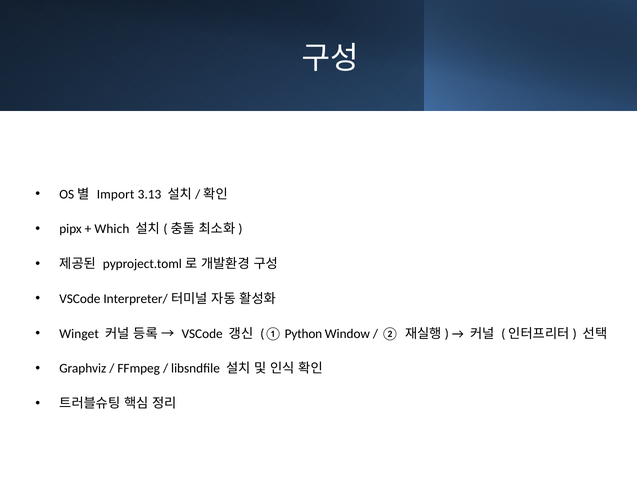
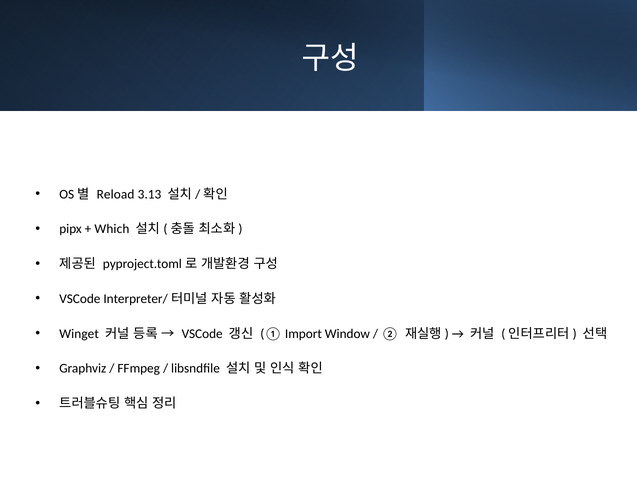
Import: Import -> Reload (116, 194)
Python: Python -> Import (303, 334)
